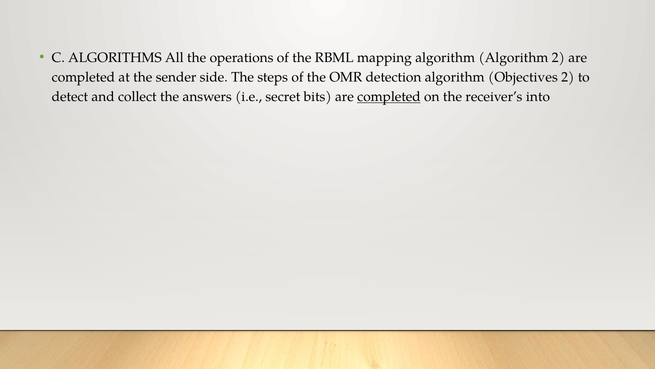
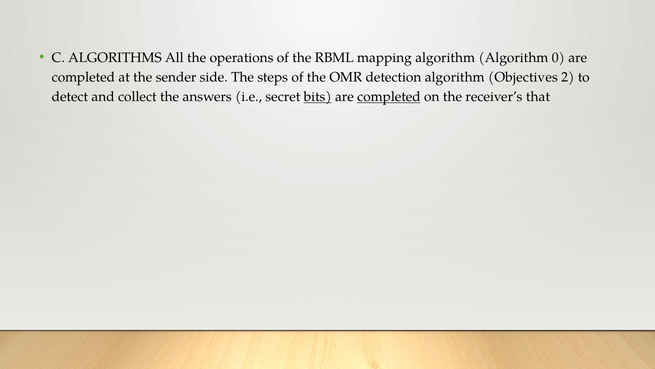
Algorithm 2: 2 -> 0 (558, 57)
bits underline: none -> present (318, 97)
into: into -> that (538, 97)
